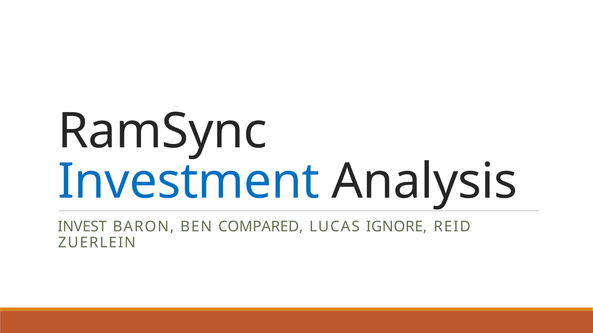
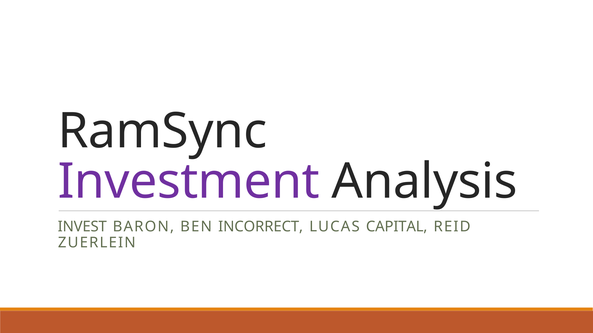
Investment colour: blue -> purple (189, 182)
COMPARED: COMPARED -> INCORRECT (261, 227)
IGNORE: IGNORE -> CAPITAL (397, 227)
